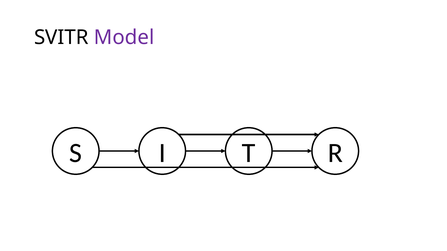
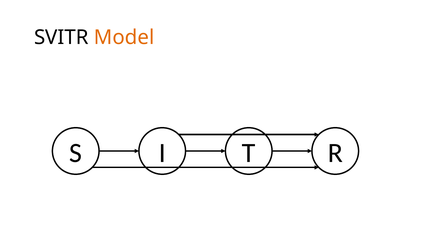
Model colour: purple -> orange (124, 38)
